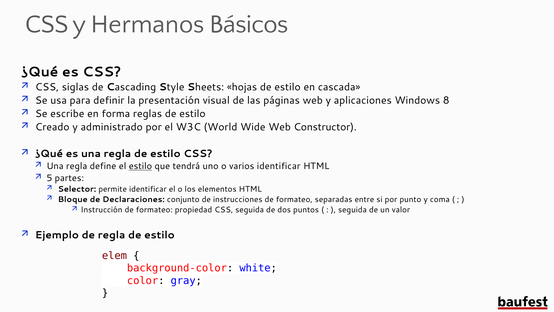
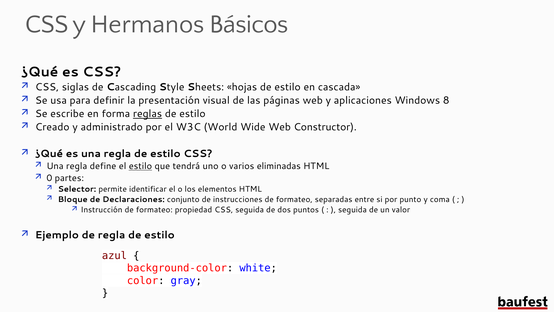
reglas underline: none -> present (147, 114)
varios identificar: identificar -> eliminadas (279, 166)
5: 5 -> 0 (49, 178)
elem: elem -> azul (114, 255)
